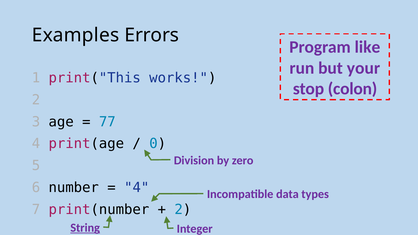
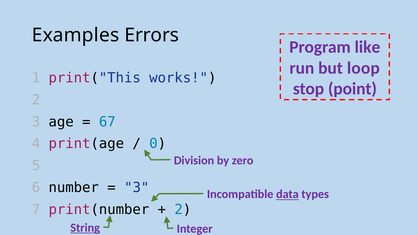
your: your -> loop (363, 68)
colon: colon -> point (352, 89)
77: 77 -> 67 (107, 122)
4: 4 -> 3 (137, 188)
data underline: none -> present (287, 194)
